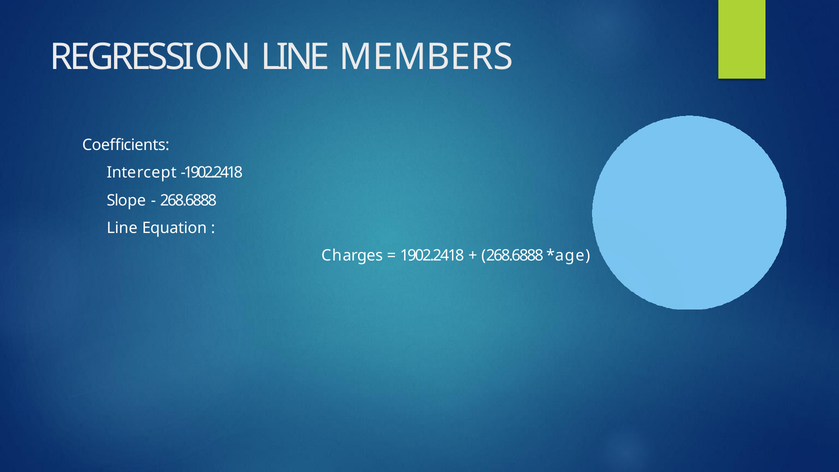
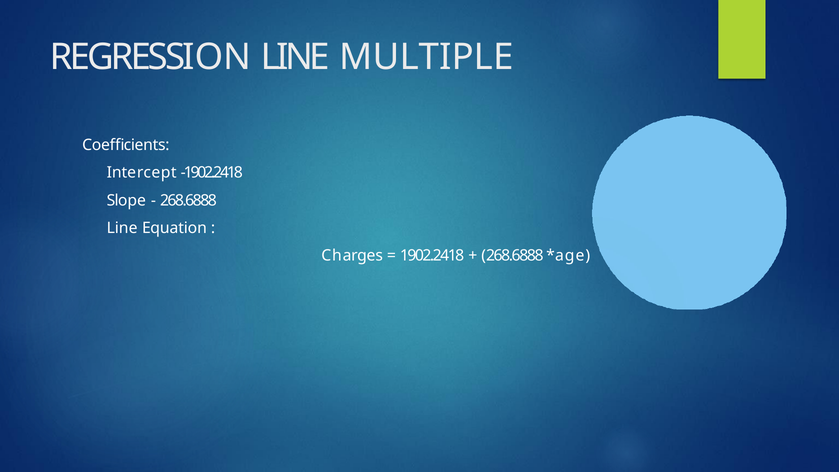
MEMBERS: MEMBERS -> MULTIPLE (426, 57)
